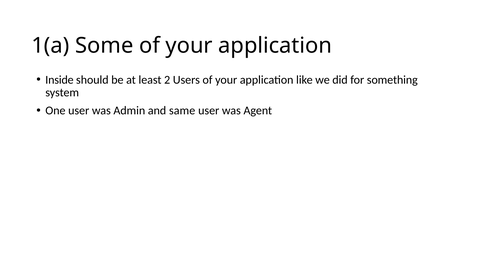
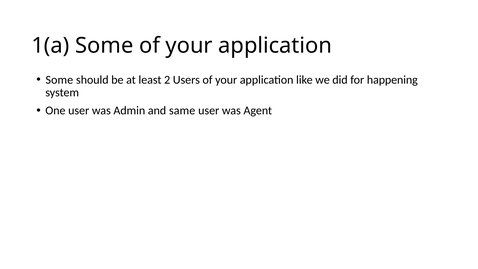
Inside: Inside -> Some (59, 80)
something: something -> happening (392, 80)
